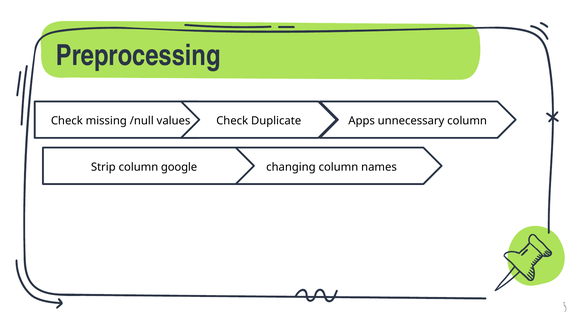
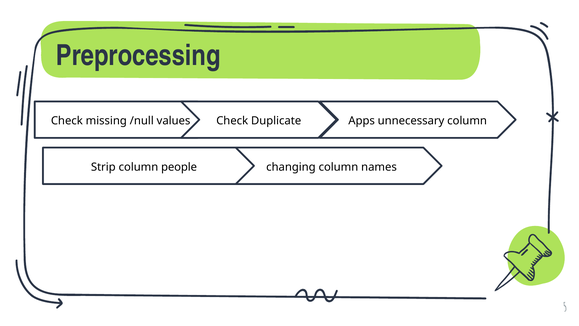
google: google -> people (179, 167)
